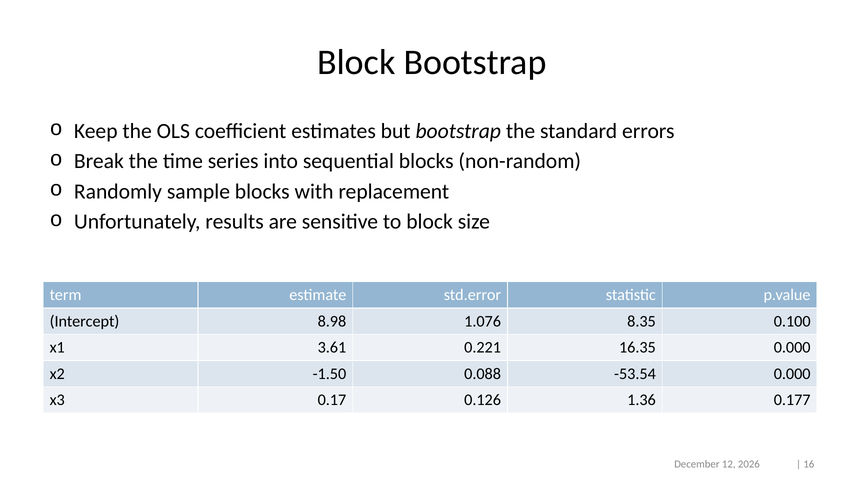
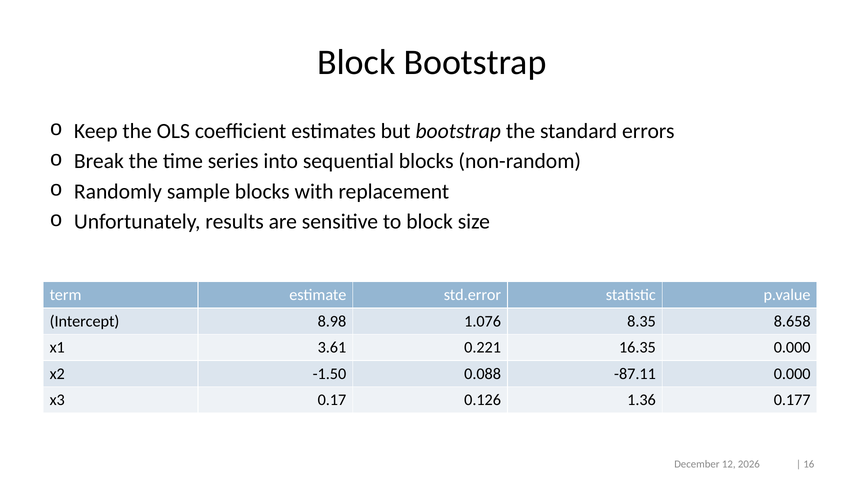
0.100: 0.100 -> 8.658 (792, 321)
-53.54: -53.54 -> -87.11 (635, 374)
